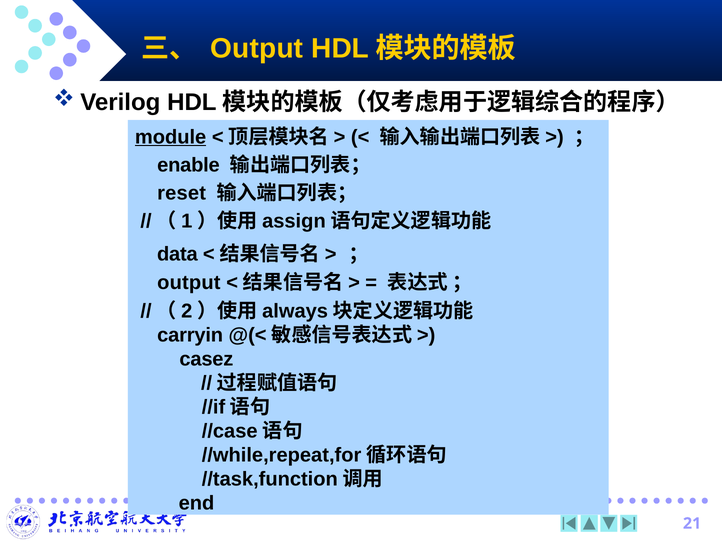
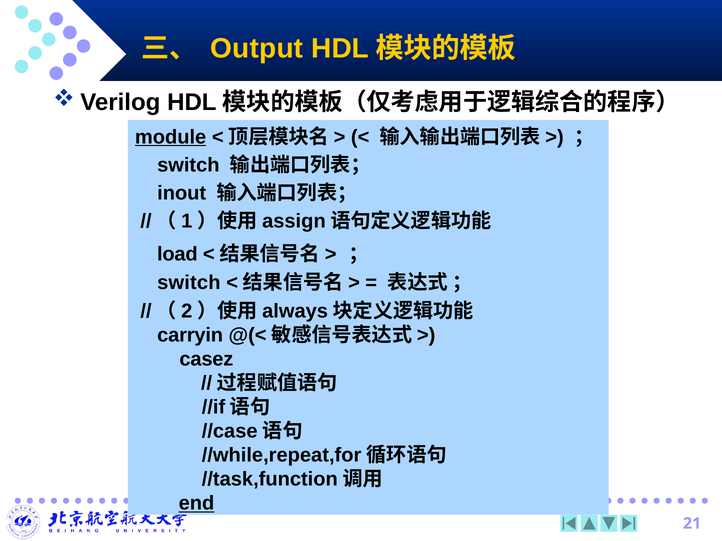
enable: enable -> switch (188, 165)
reset: reset -> inout (182, 193)
data: data -> load (177, 254)
output: output -> switch (189, 283)
end underline: none -> present (197, 504)
